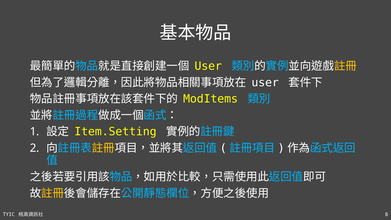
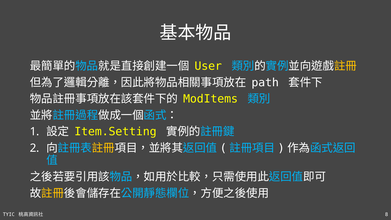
user: user -> path (265, 83)
